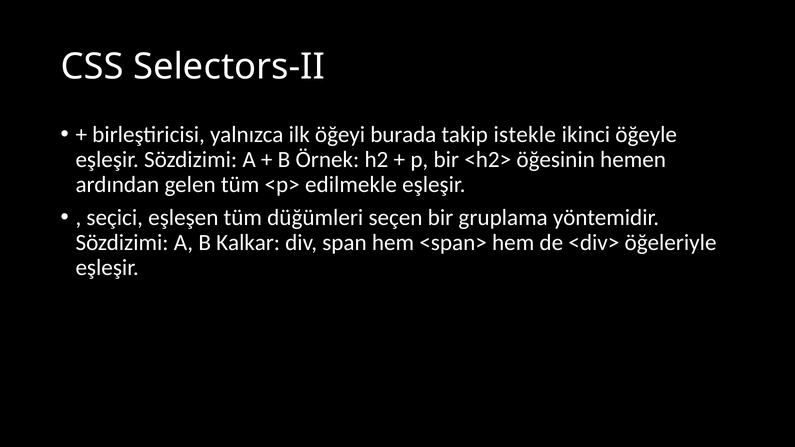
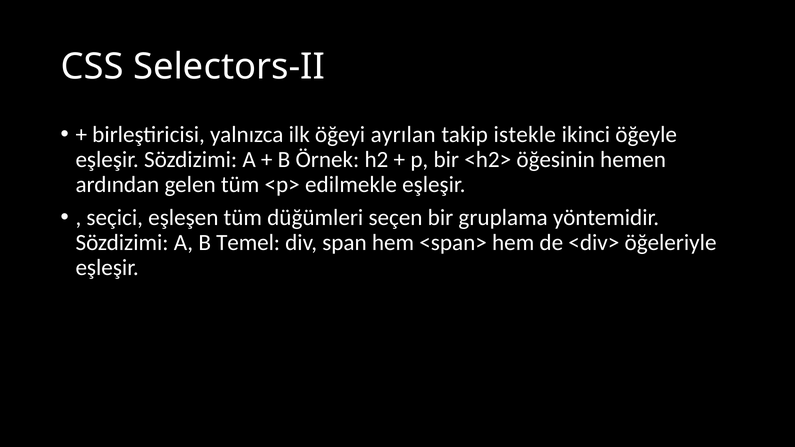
burada: burada -> ayrılan (403, 134)
Kalkar: Kalkar -> Temel (248, 243)
